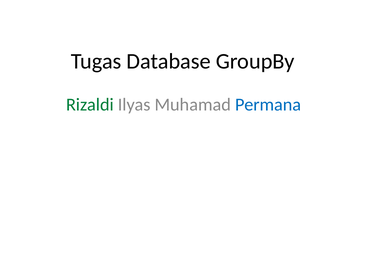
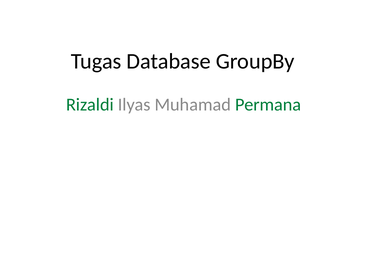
Permana colour: blue -> green (268, 105)
